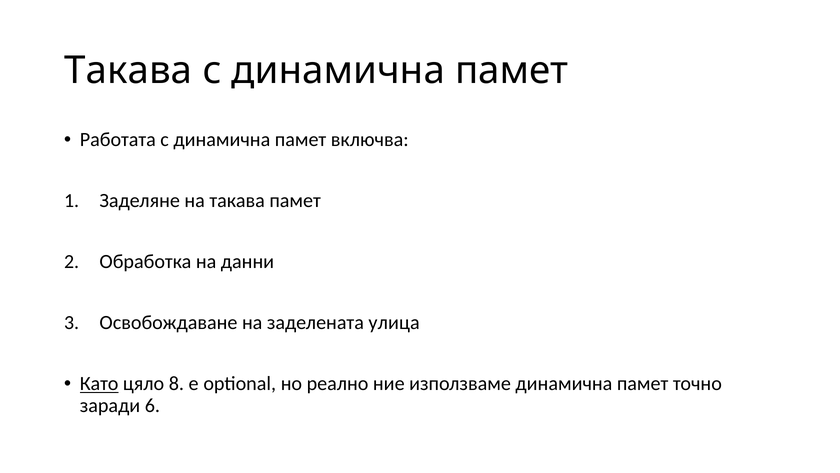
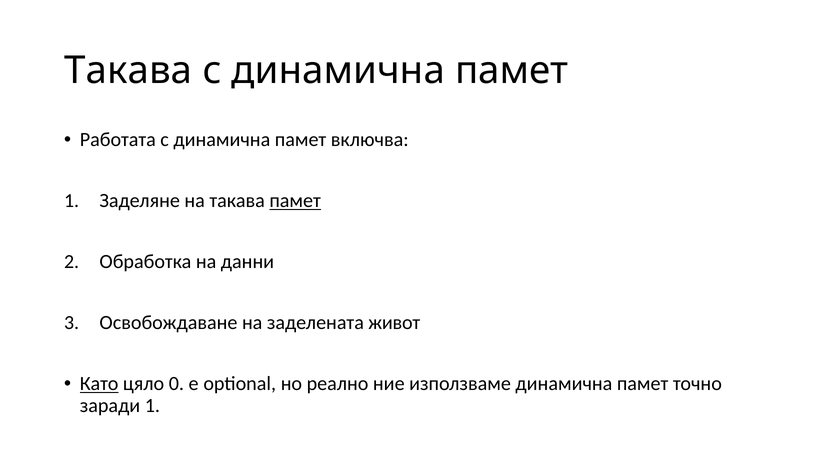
памет underline: none -> present (295, 201)
улица: улица -> живот (394, 322)
8: 8 -> 0 (176, 383)
заради 6: 6 -> 1 (152, 405)
